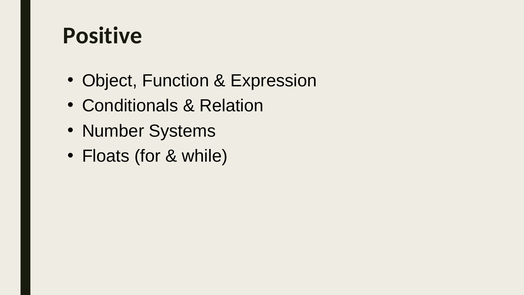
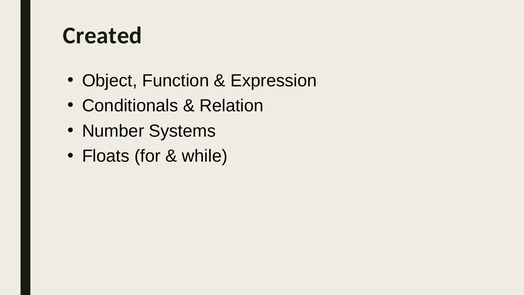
Positive: Positive -> Created (103, 36)
